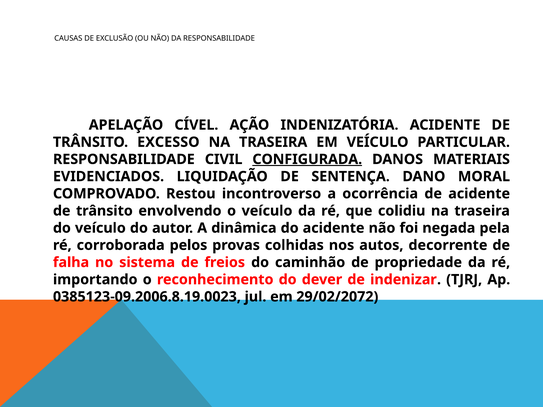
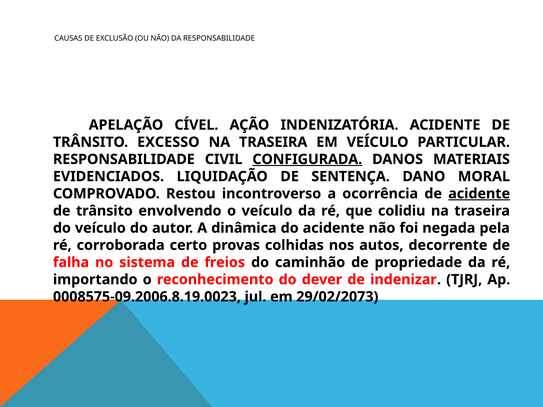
acidente underline: none -> present (479, 194)
pelos: pelos -> certo (188, 245)
0385123-09.2006.8.19.0023: 0385123-09.2006.8.19.0023 -> 0008575-09.2006.8.19.0023 (147, 297)
29/02/2072: 29/02/2072 -> 29/02/2073 (337, 297)
